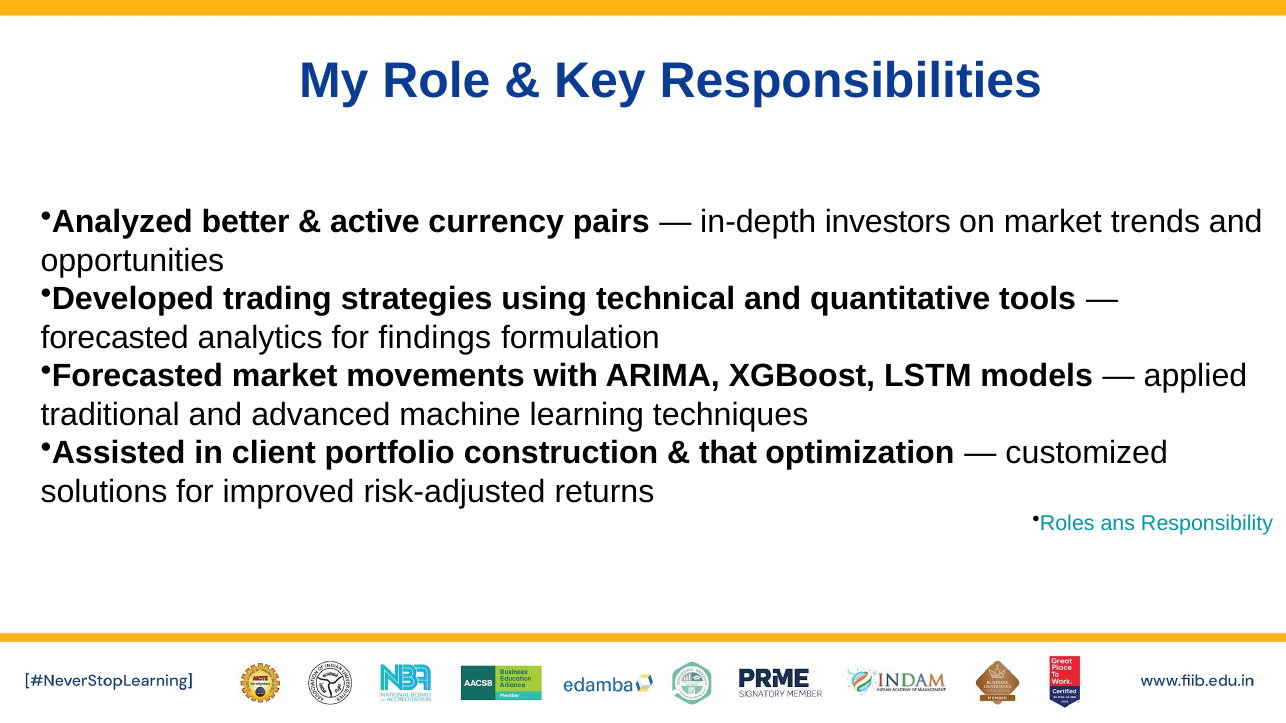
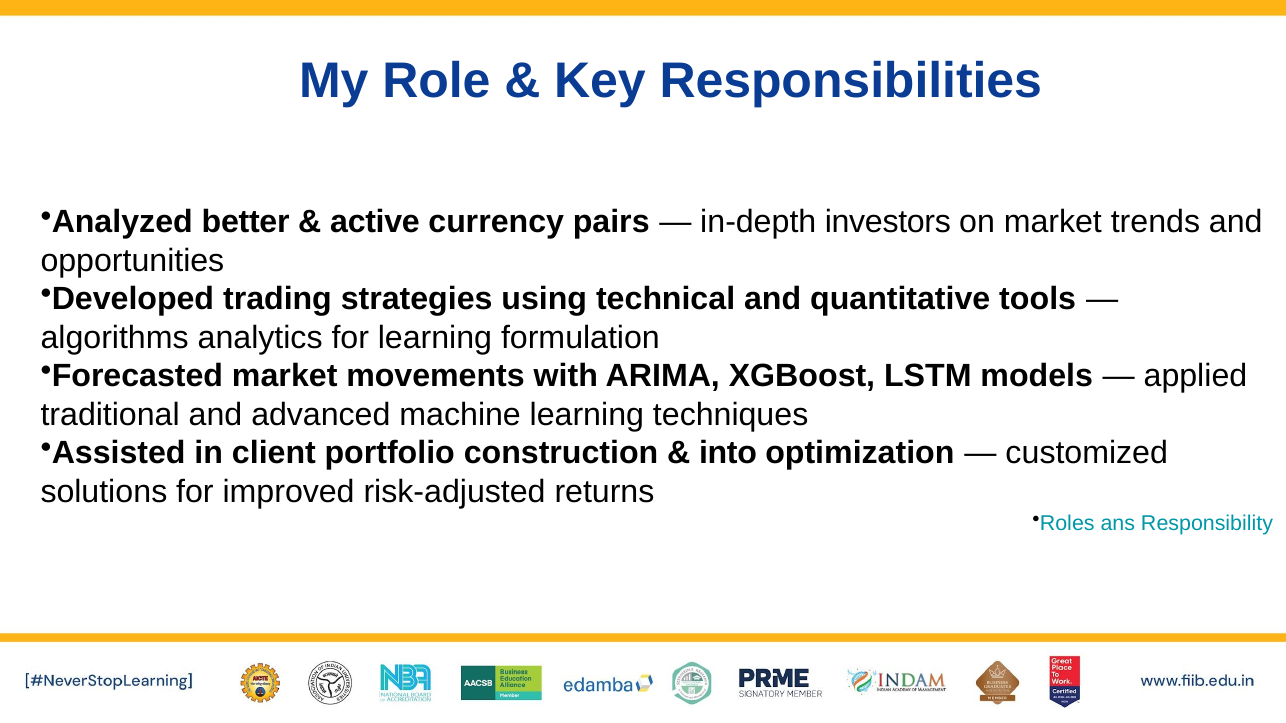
forecasted: forecasted -> algorithms (115, 338)
for findings: findings -> learning (435, 338)
that: that -> into (728, 454)
